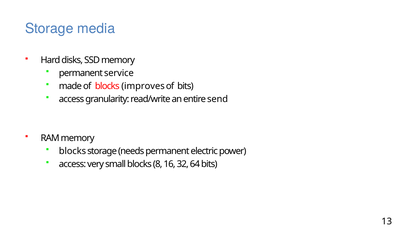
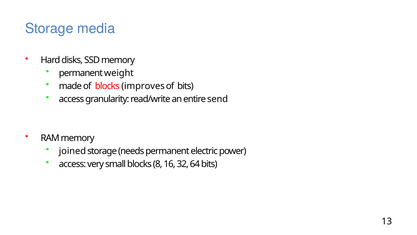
service: service -> weight (119, 73)
blocks: blocks -> joined (72, 151)
